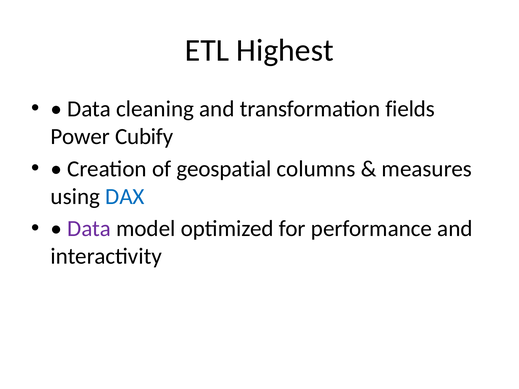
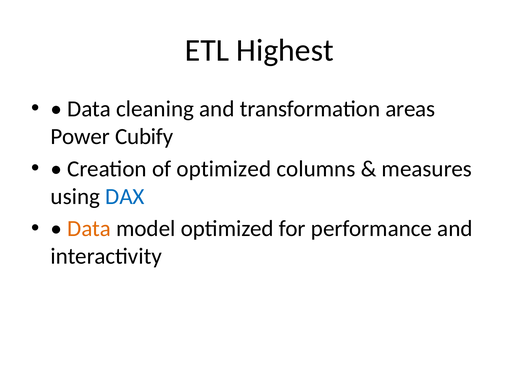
fields: fields -> areas (410, 109)
of geospatial: geospatial -> optimized (224, 169)
Data colour: purple -> orange (89, 229)
